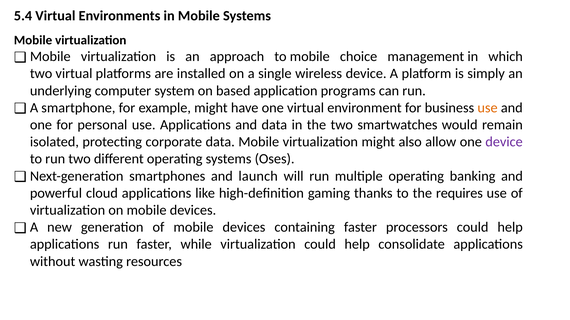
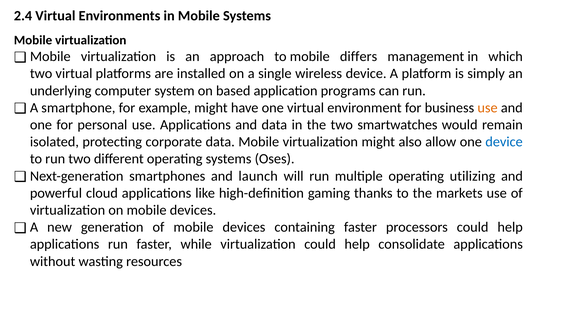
5.4: 5.4 -> 2.4 (23, 16)
choice: choice -> differs (359, 57)
device colour: purple -> blue (504, 142)
banking: banking -> utilizing (473, 176)
requires: requires -> markets (459, 193)
